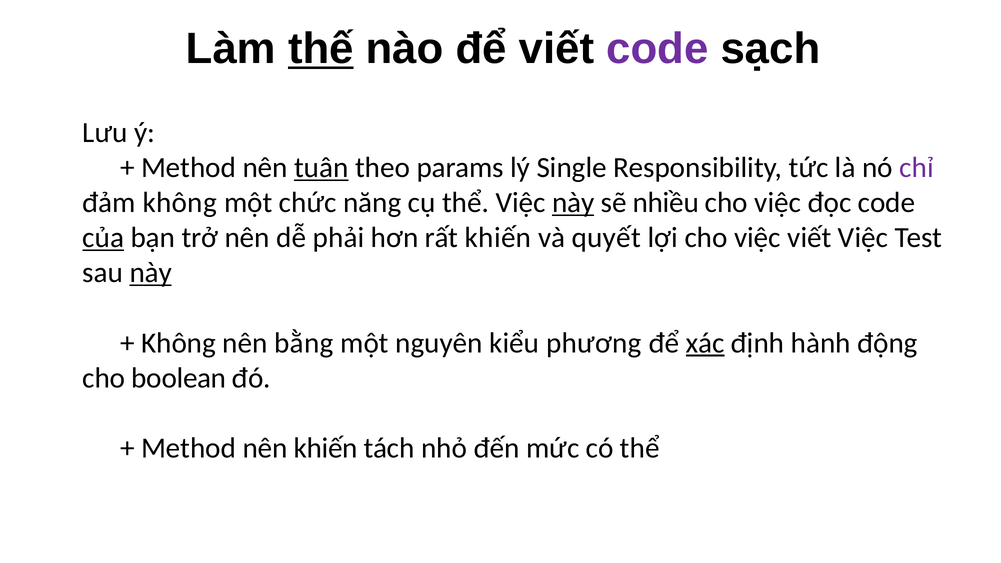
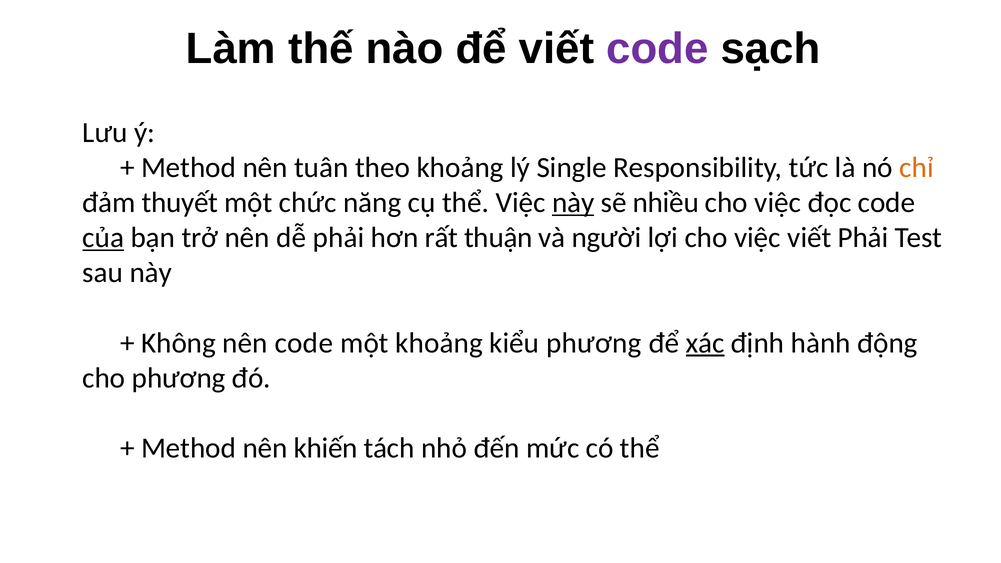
thế underline: present -> none (321, 49)
tuân underline: present -> none (321, 168)
theo params: params -> khoảng (460, 168)
chỉ colour: purple -> orange (917, 168)
đảm không: không -> thuyết (180, 203)
rất khiến: khiến -> thuận (498, 238)
quyết: quyết -> người (606, 238)
viết Việc: Việc -> Phải (863, 238)
này underline: present -> none (151, 273)
nên bằng: bằng -> code (304, 343)
một nguyên: nguyên -> khoảng (439, 343)
cho boolean: boolean -> phương (179, 378)
